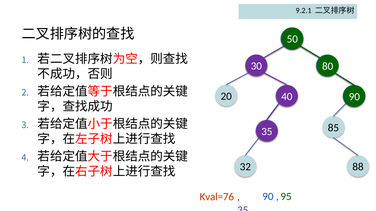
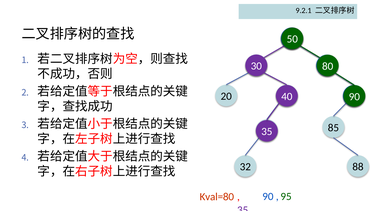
Kval=76: Kval=76 -> Kval=80 (217, 197)
